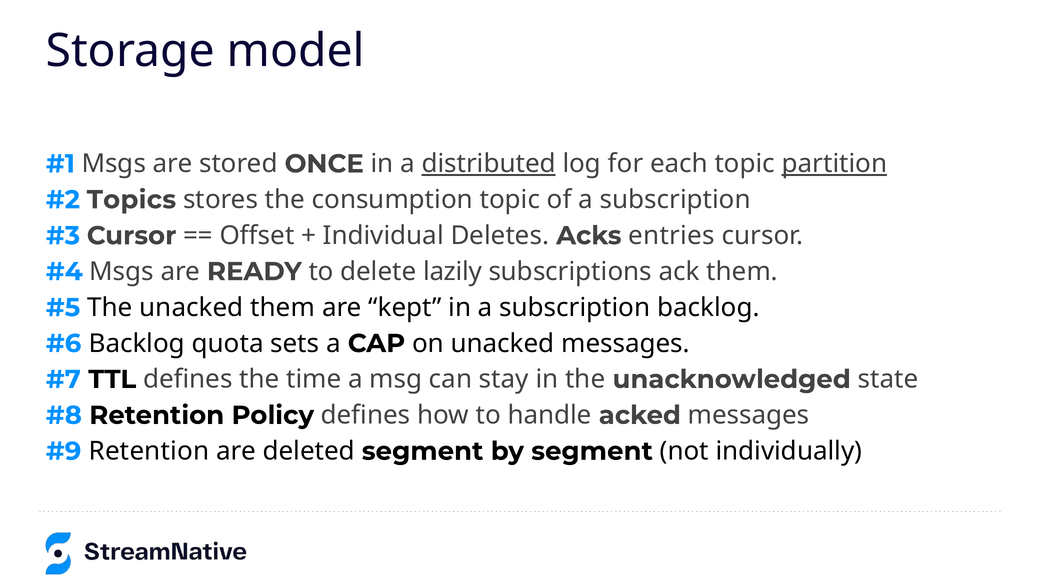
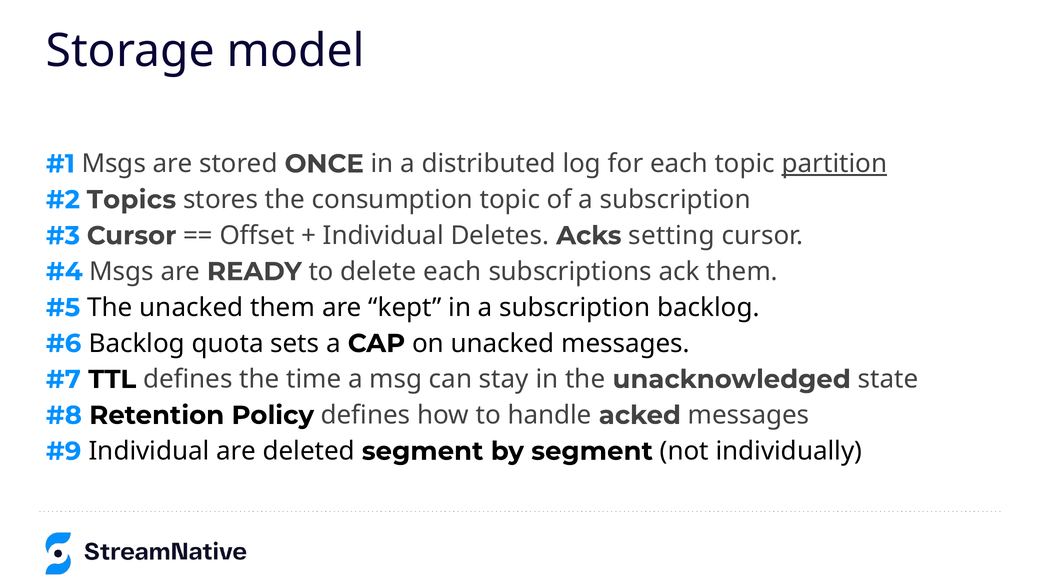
distributed underline: present -> none (489, 164)
entries: entries -> setting (672, 236)
delete lazily: lazily -> each (452, 272)
Retention: Retention -> Individual (149, 451)
